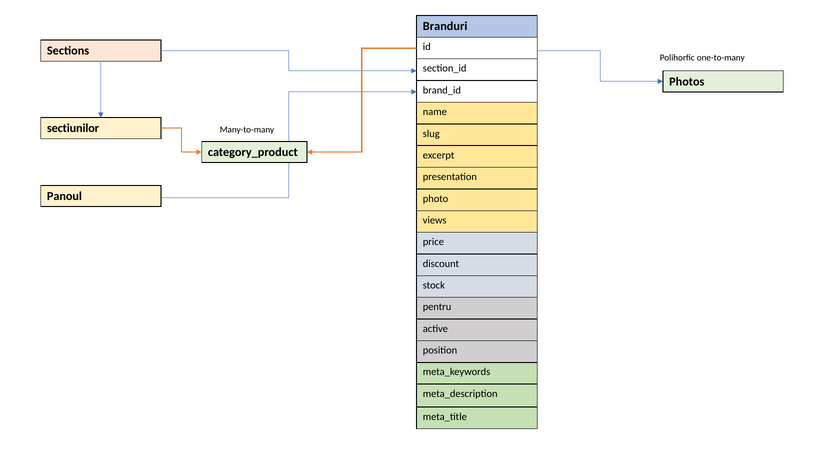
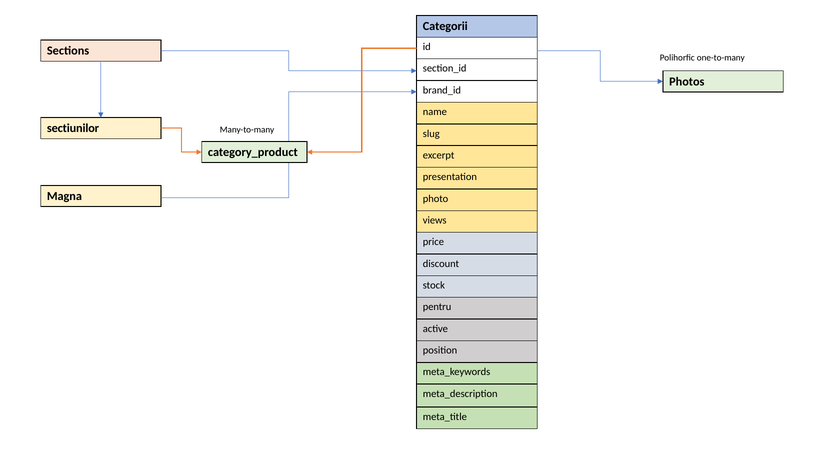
Branduri: Branduri -> Categorii (445, 26)
Panoul: Panoul -> Magna (64, 196)
